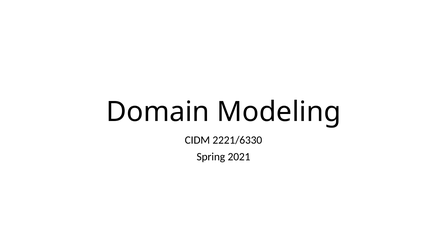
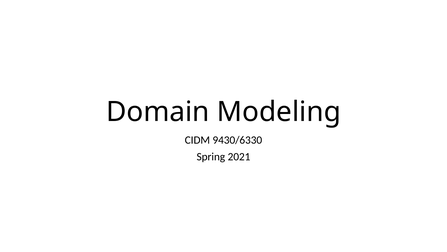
2221/6330: 2221/6330 -> 9430/6330 (237, 140)
